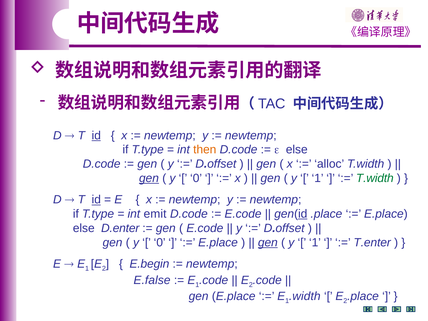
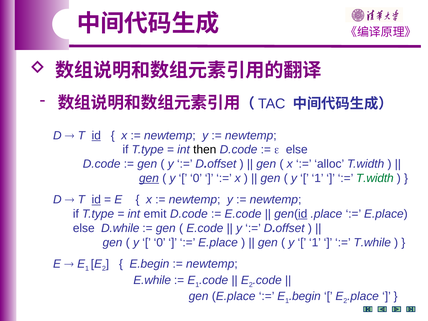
then colour: orange -> black (205, 150)
D.enter: D.enter -> D.while (120, 228)
gen underline: present -> none (268, 242)
T.enter: T.enter -> T.while (372, 242)
E.false: E.false -> E.while (152, 280)
.width: .width -> .begin (305, 296)
